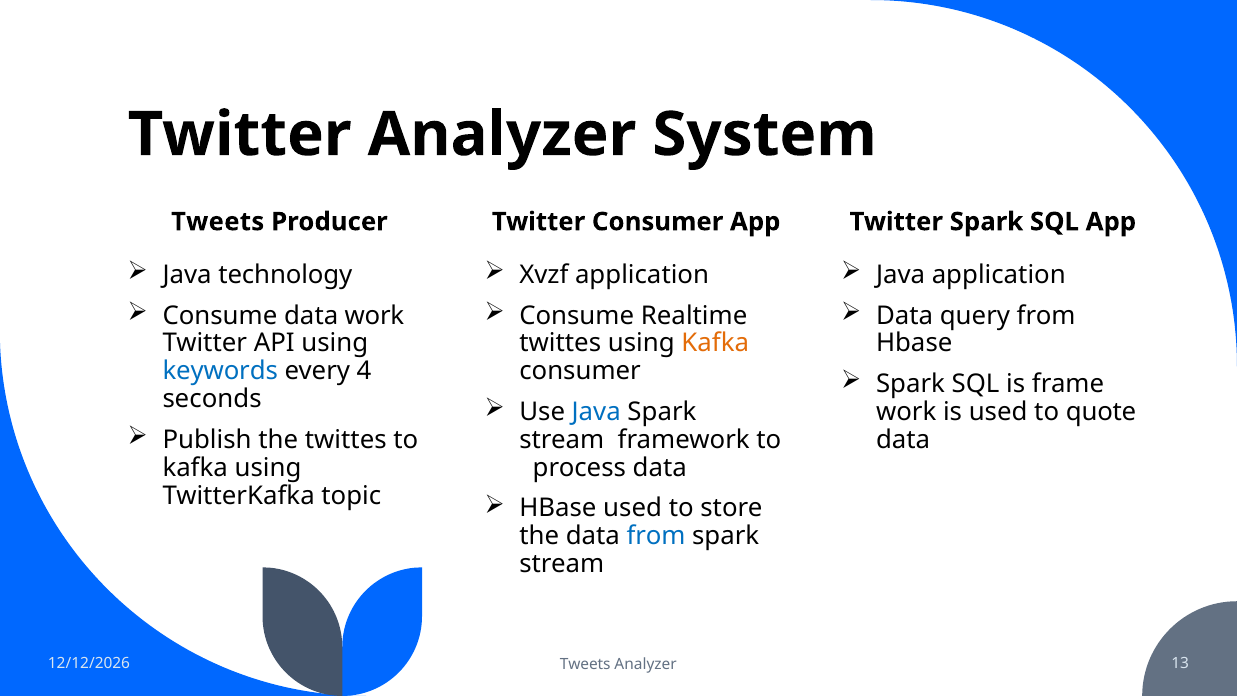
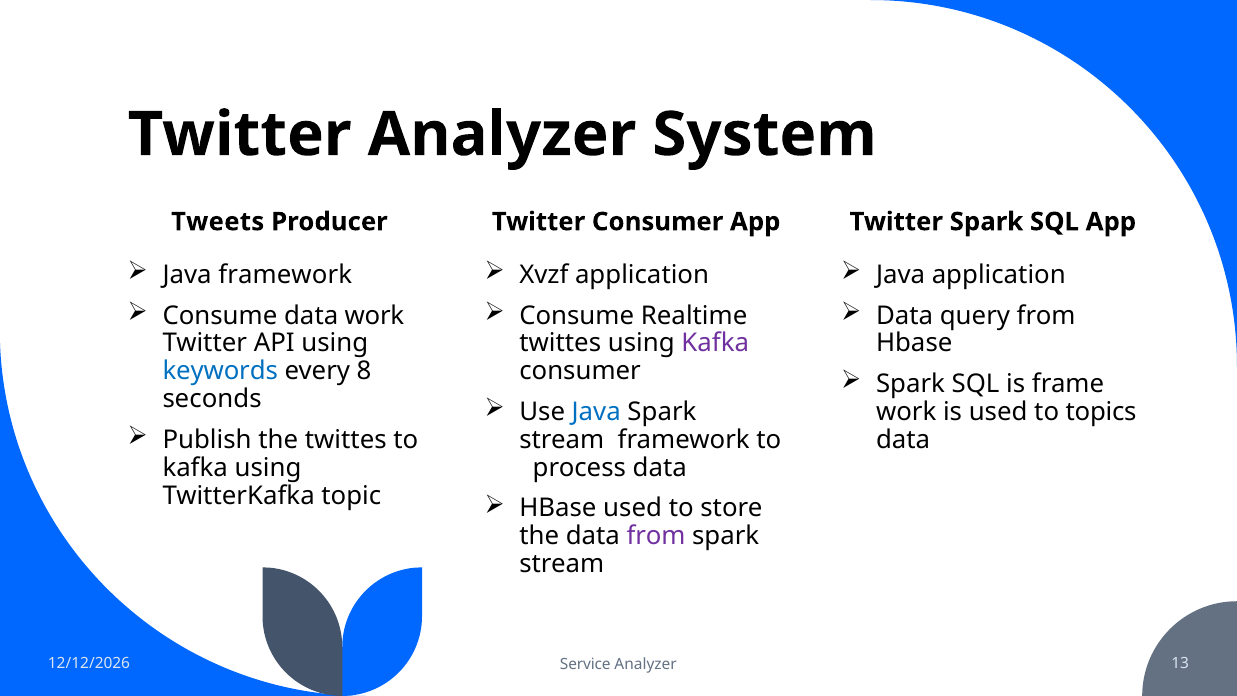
Java technology: technology -> framework (285, 275)
Kafka colour: orange -> purple (715, 343)
4: 4 -> 8 (364, 371)
quote: quote -> topics (1101, 412)
from colour: blue -> purple (656, 536)
Tweets: Tweets -> Service (585, 664)
